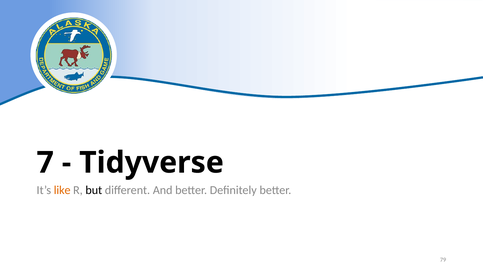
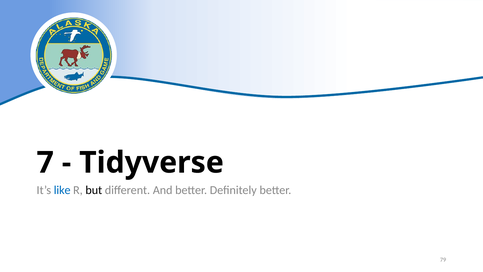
like colour: orange -> blue (62, 190)
